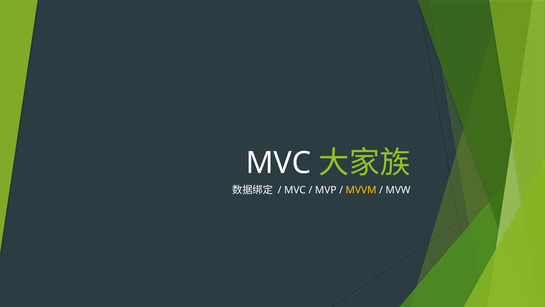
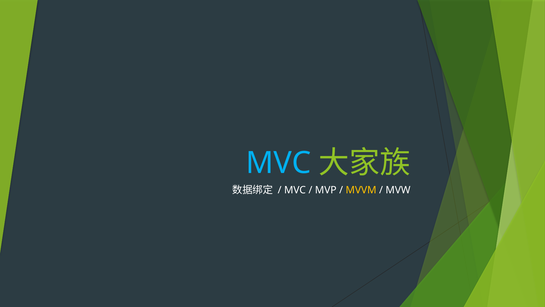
MVC colour: white -> light blue (279, 163)
